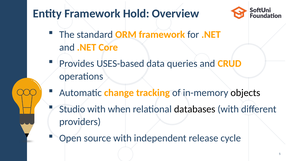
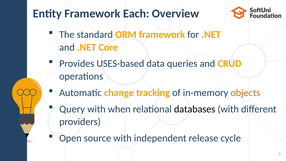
Hold: Hold -> Each (136, 14)
objects colour: black -> orange (245, 93)
Studio: Studio -> Query (72, 109)
